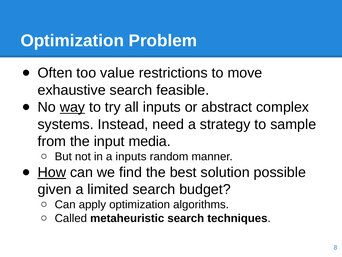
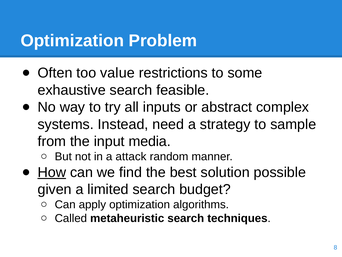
move: move -> some (245, 73)
way underline: present -> none (72, 107)
a inputs: inputs -> attack (131, 156)
